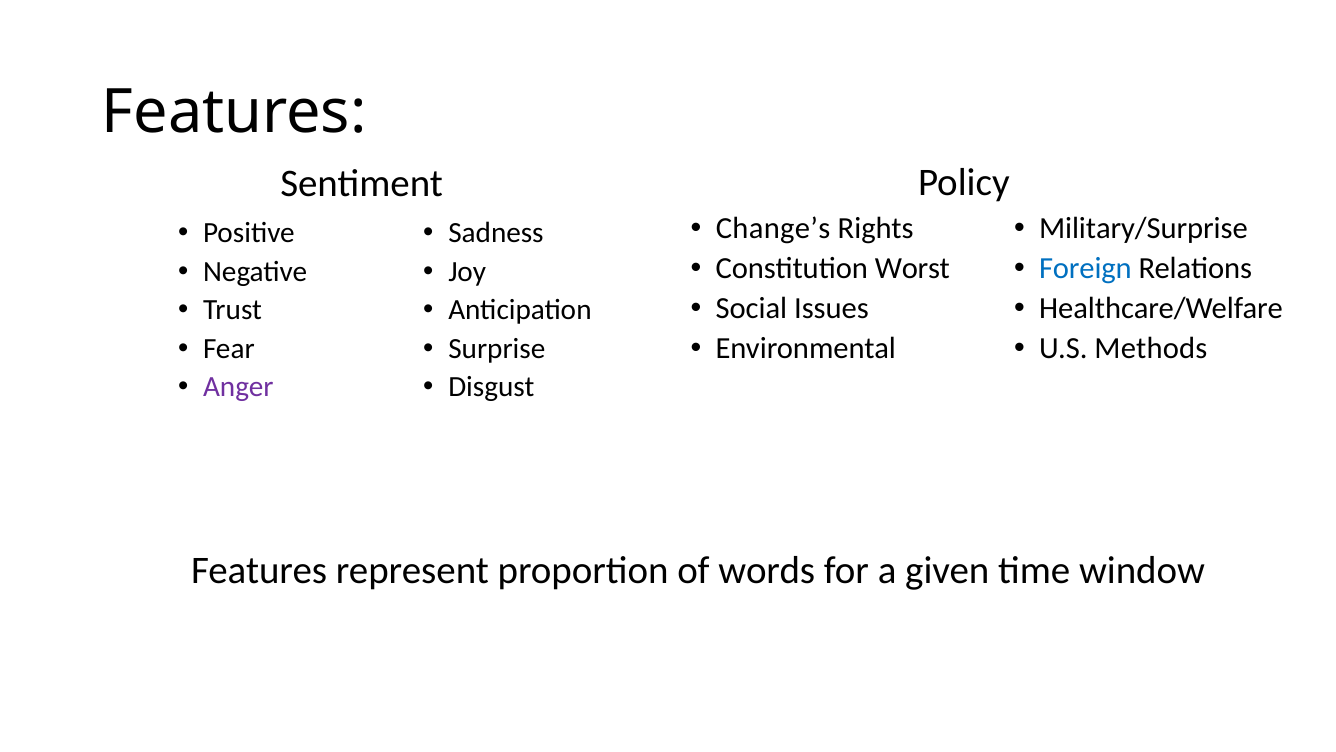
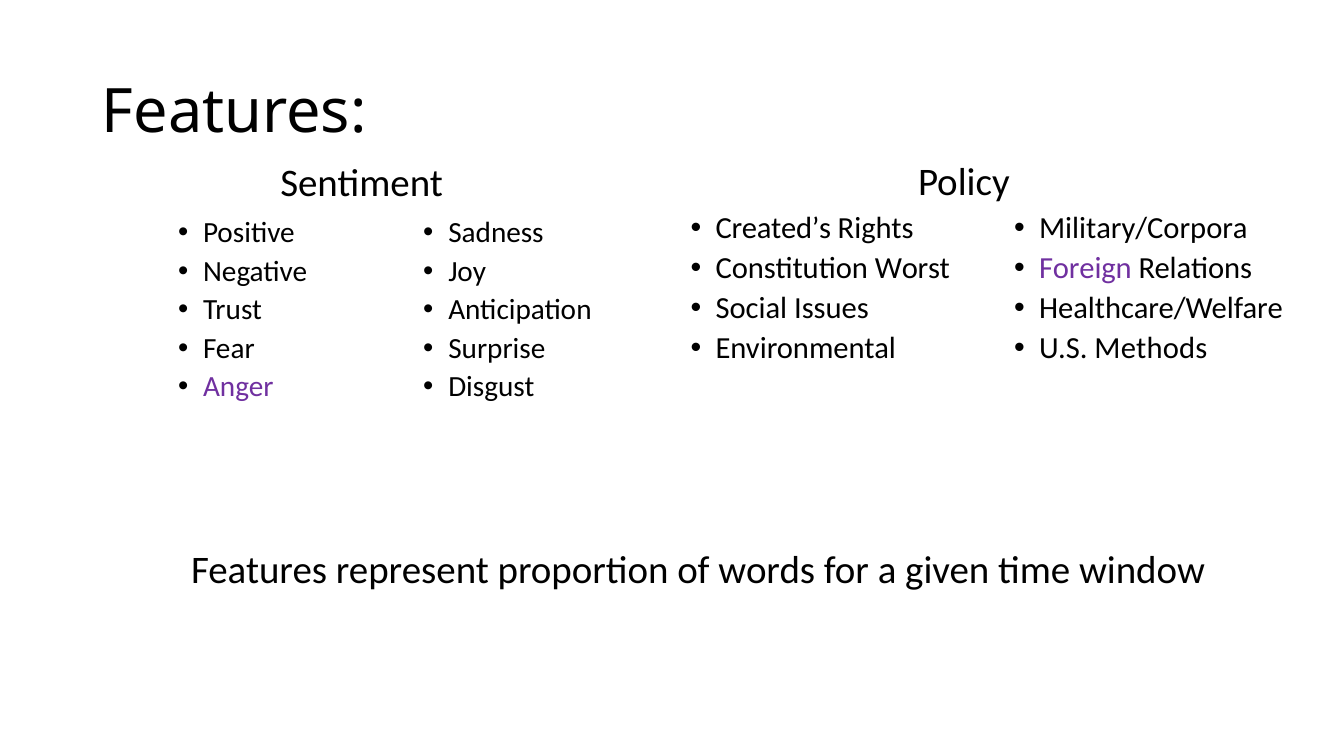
Change’s: Change’s -> Created’s (773, 229)
Military/Surprise: Military/Surprise -> Military/Corpora (1143, 229)
Foreign colour: blue -> purple (1085, 269)
